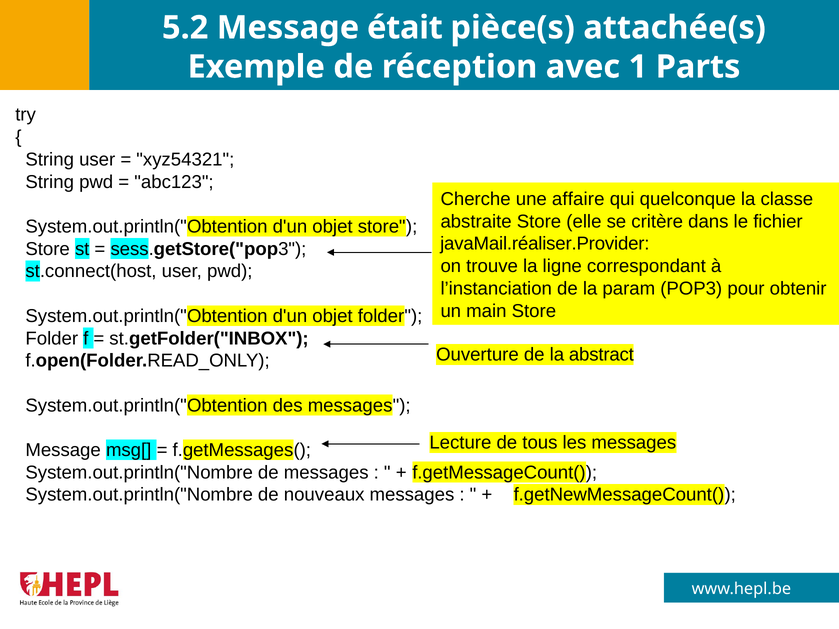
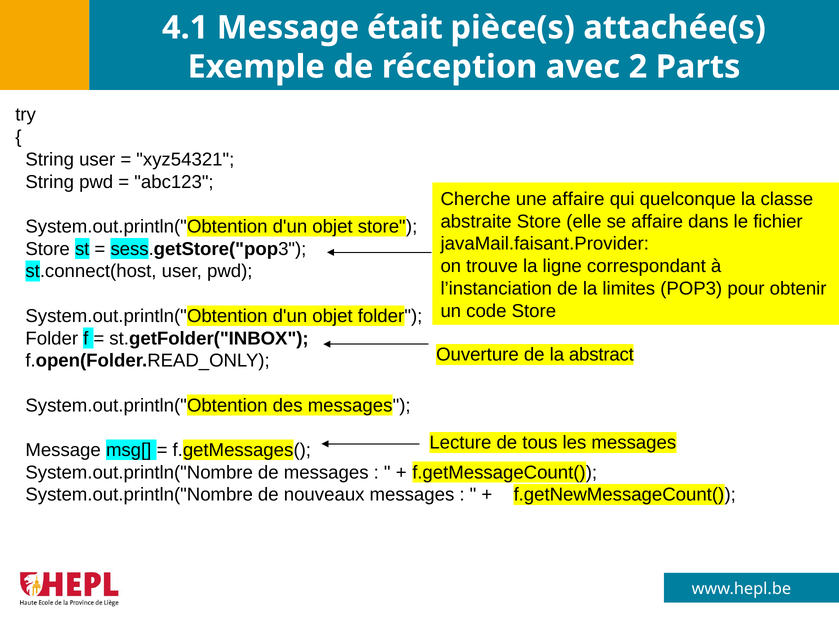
5.2: 5.2 -> 4.1 (185, 28)
1: 1 -> 2 (638, 67)
se critère: critère -> affaire (657, 222)
javaMail.réaliser.Provider: javaMail.réaliser.Provider -> javaMail.faisant.Provider (545, 244)
param: param -> limites (629, 289)
main: main -> code (486, 311)
